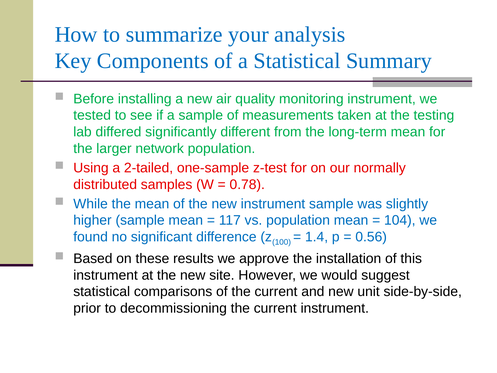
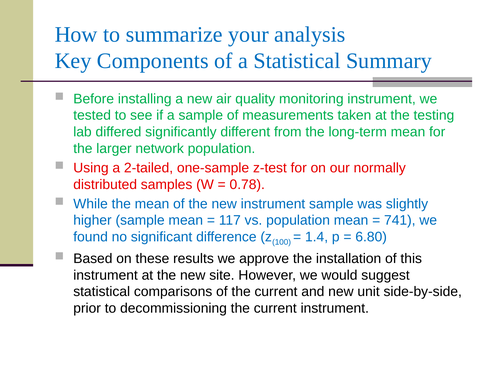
104: 104 -> 741 (400, 220)
0.56: 0.56 -> 6.80 (371, 237)
